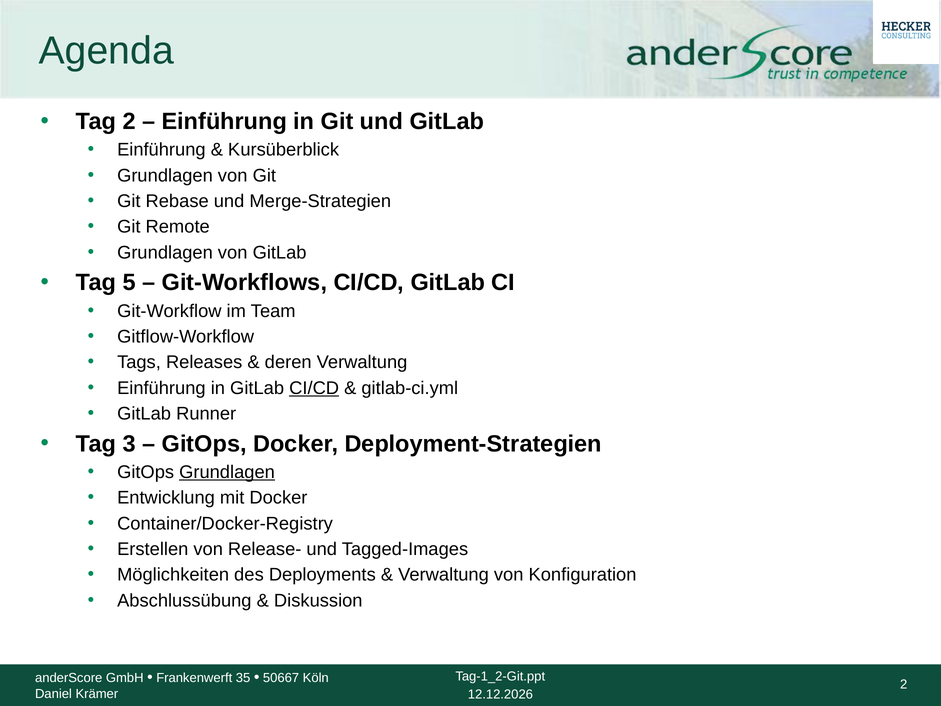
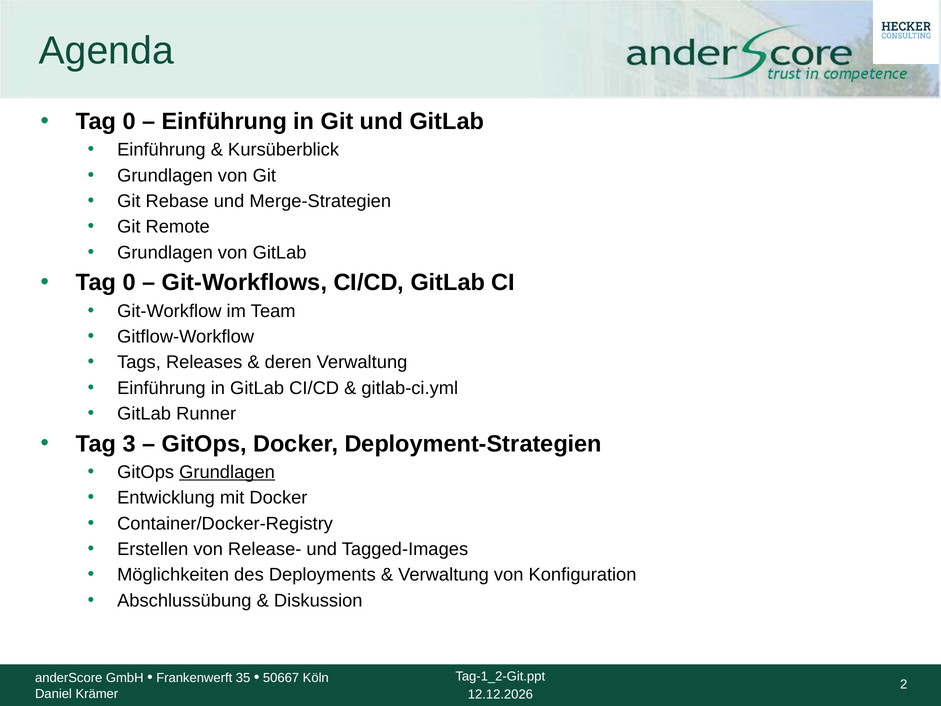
2: 2 -> 0 (129, 121)
5: 5 -> 0 (129, 283)
CI/CD underline: present -> none (314, 388)
